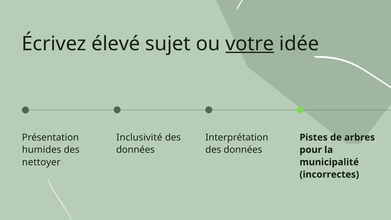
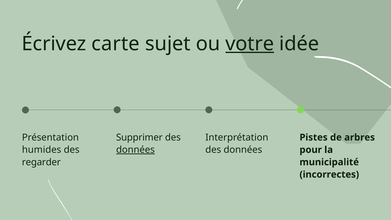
élevé: élevé -> carte (116, 44)
Inclusivité: Inclusivité -> Supprimer (139, 137)
données underline: none -> present (135, 150)
nettoyer: nettoyer -> regarder (41, 162)
